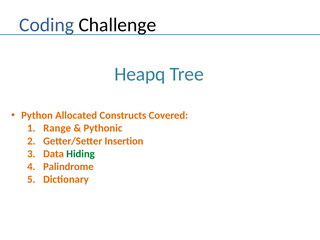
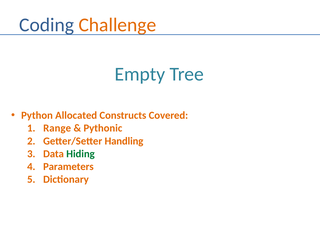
Challenge colour: black -> orange (117, 25)
Heapq: Heapq -> Empty (140, 74)
Insertion: Insertion -> Handling (124, 141)
Palindrome: Palindrome -> Parameters (68, 167)
